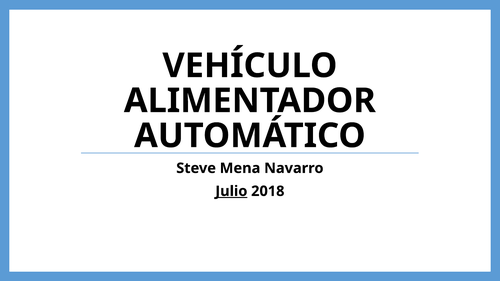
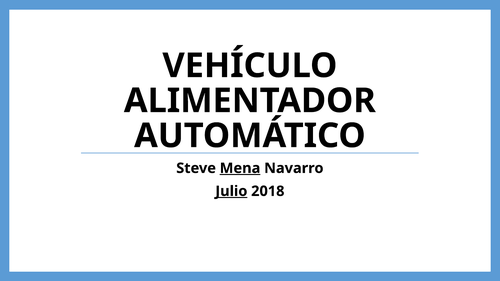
Mena underline: none -> present (240, 168)
